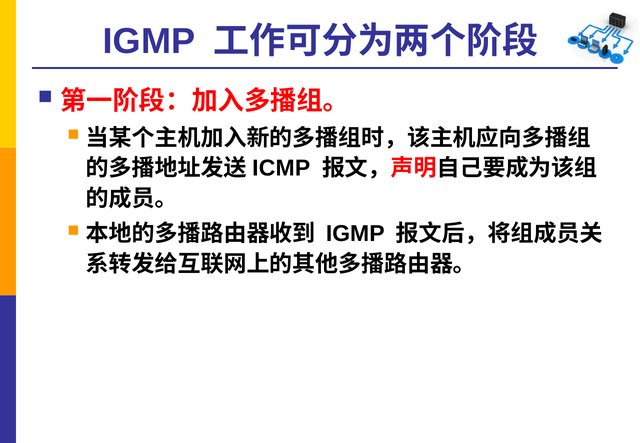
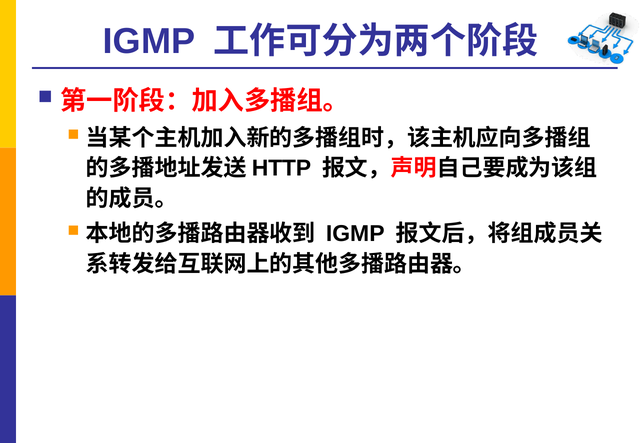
ICMP: ICMP -> HTTP (281, 168)
